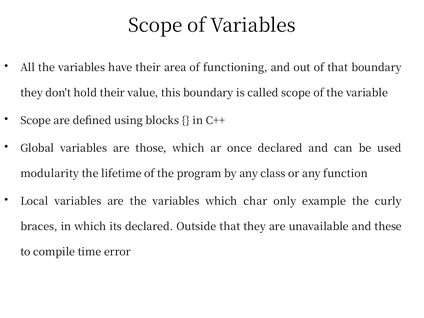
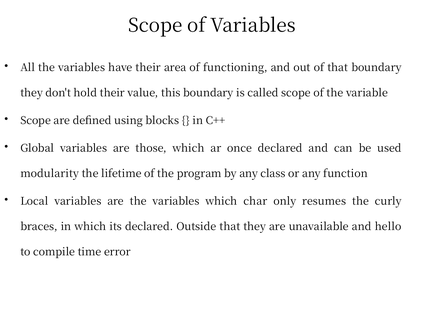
example: example -> resumes (324, 201)
these: these -> hello (388, 227)
